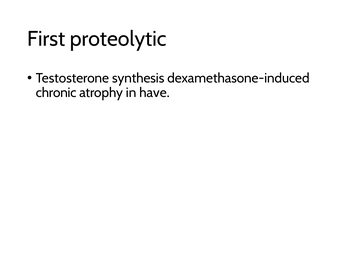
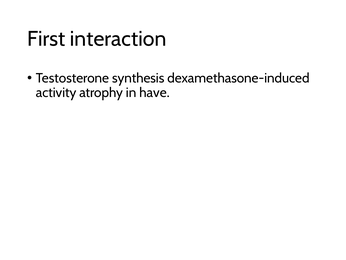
proteolytic: proteolytic -> interaction (118, 39)
chronic: chronic -> activity (56, 93)
